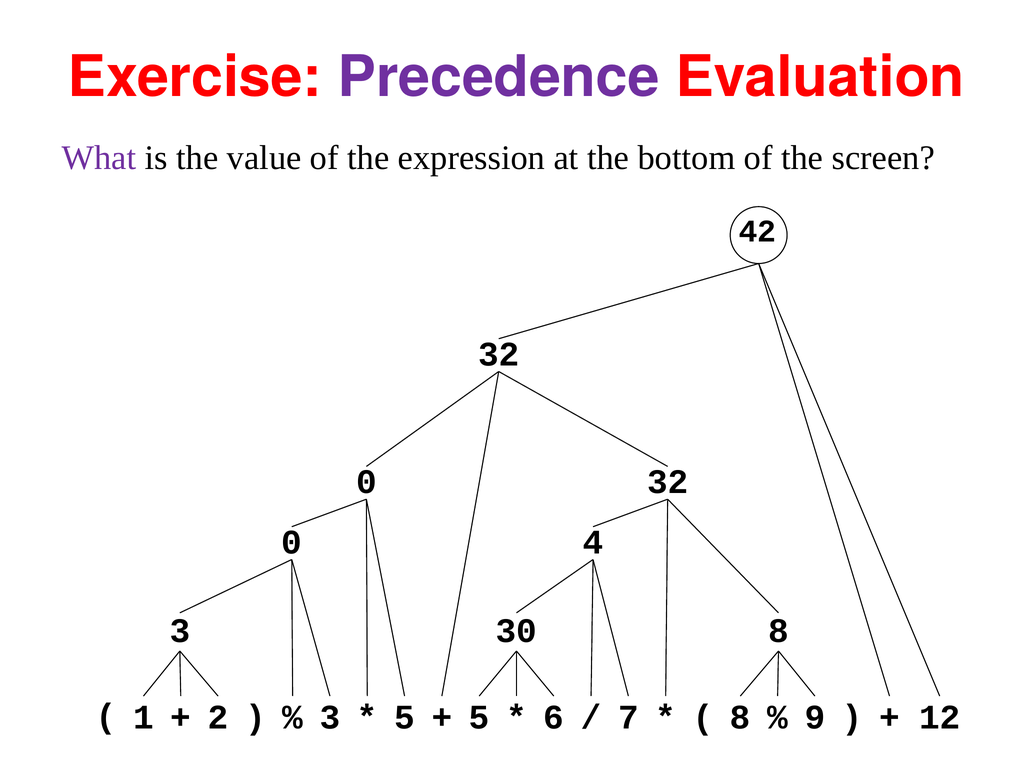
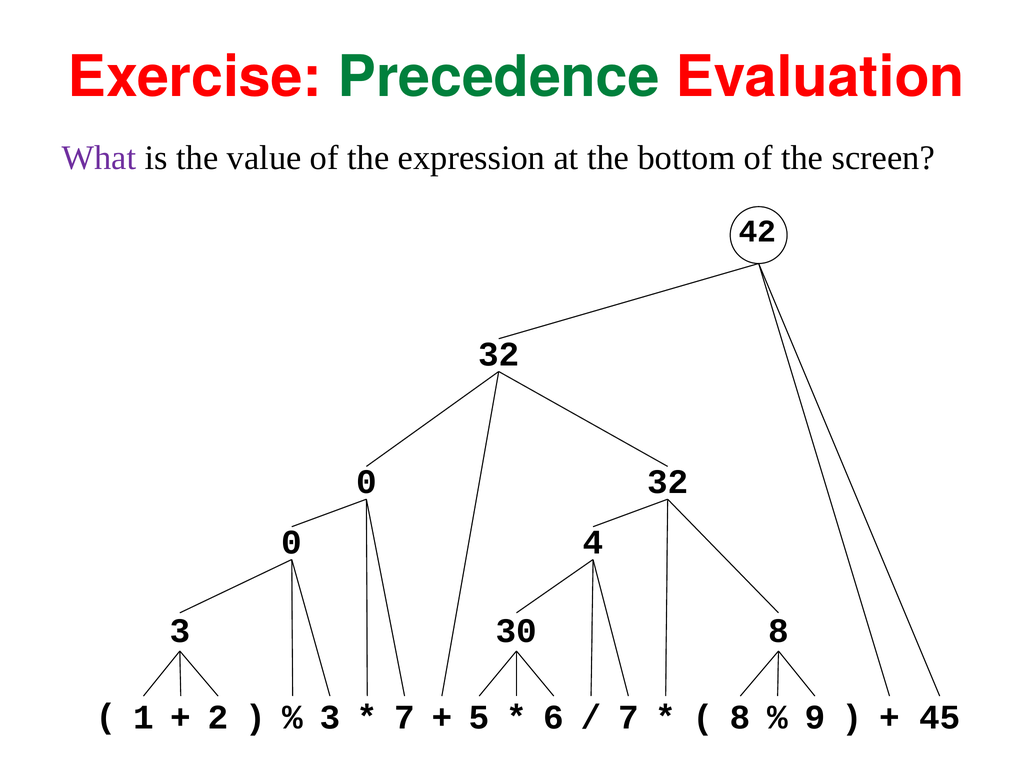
Precedence colour: purple -> green (499, 77)
5: 5 -> 7 (405, 717)
12: 12 -> 45 (940, 717)
